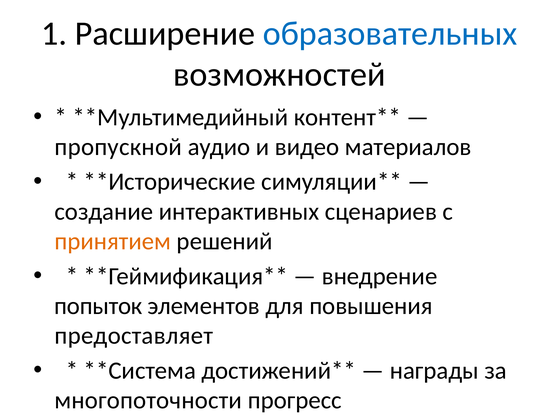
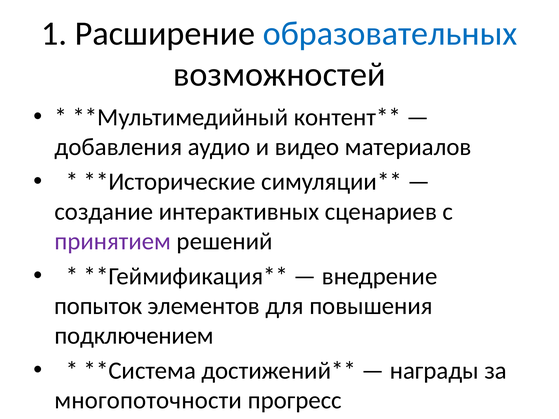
пропускной: пропускной -> добавления (118, 147)
принятием colour: orange -> purple (113, 242)
предоставляет: предоставляет -> подключением (134, 336)
